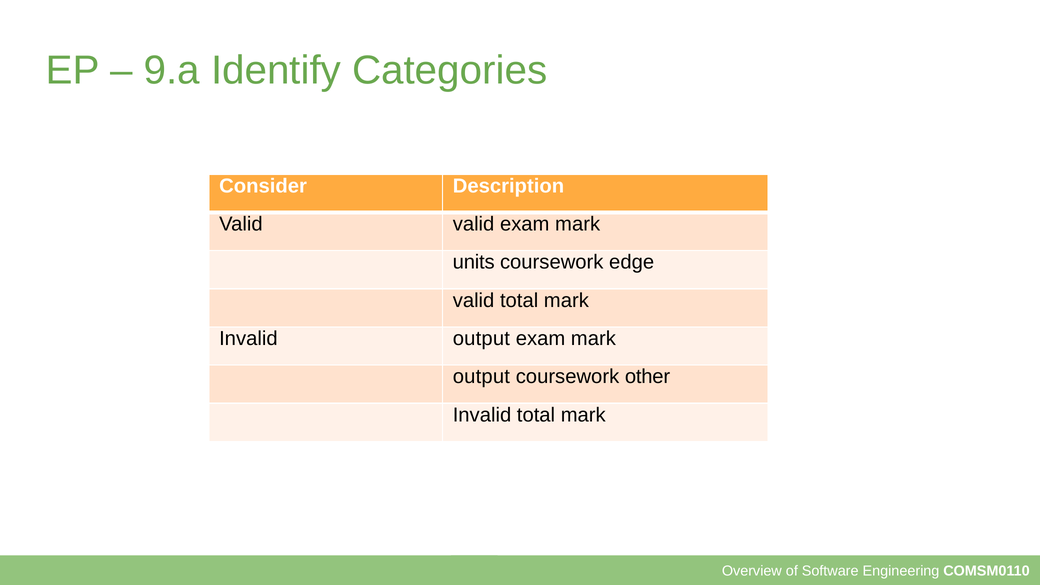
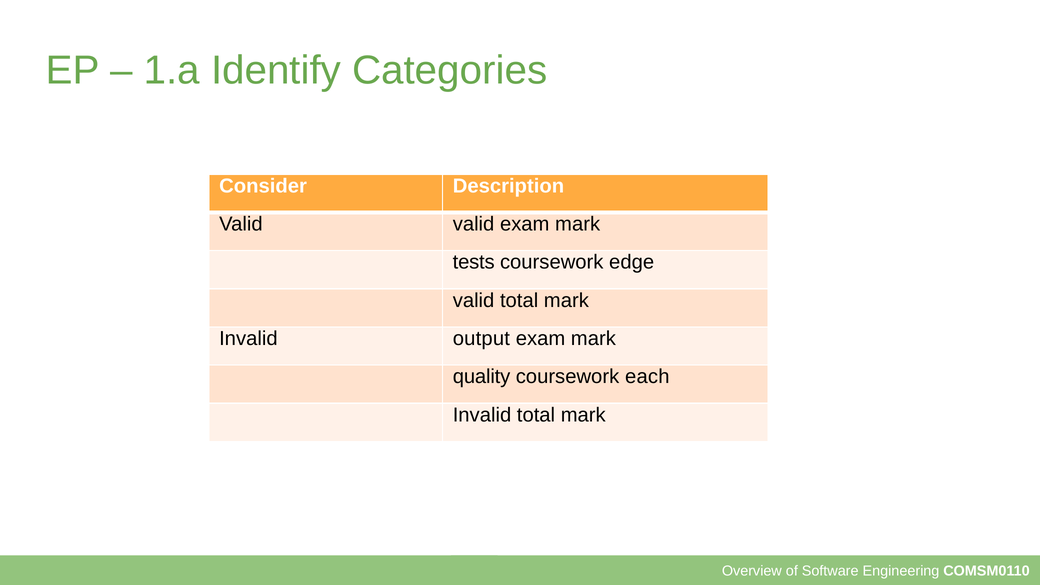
9.a: 9.a -> 1.a (172, 70)
units: units -> tests (474, 262)
output: output -> quality (482, 377)
other: other -> each (647, 377)
